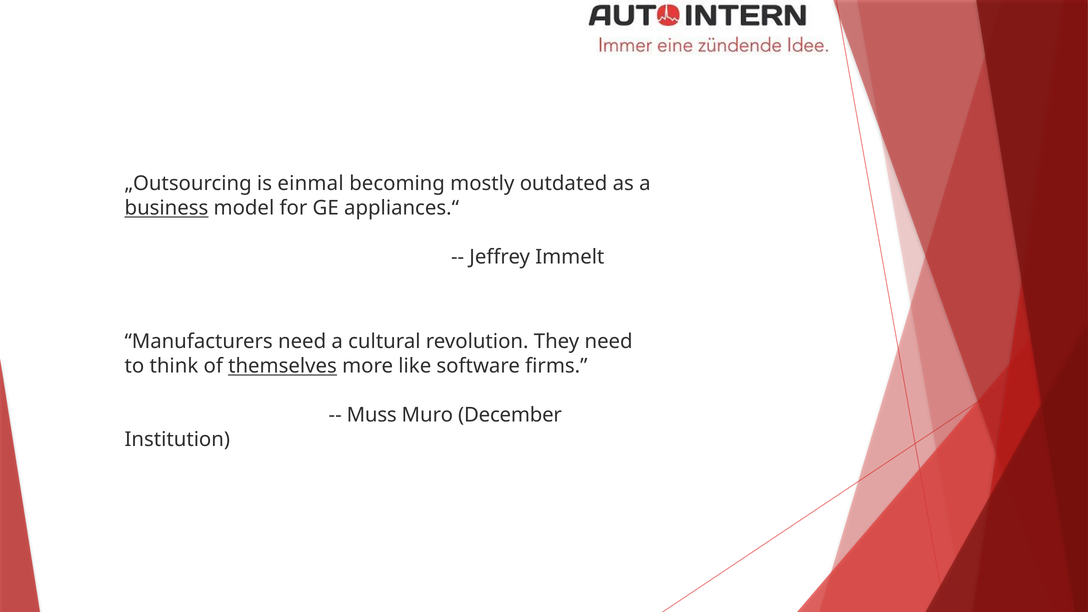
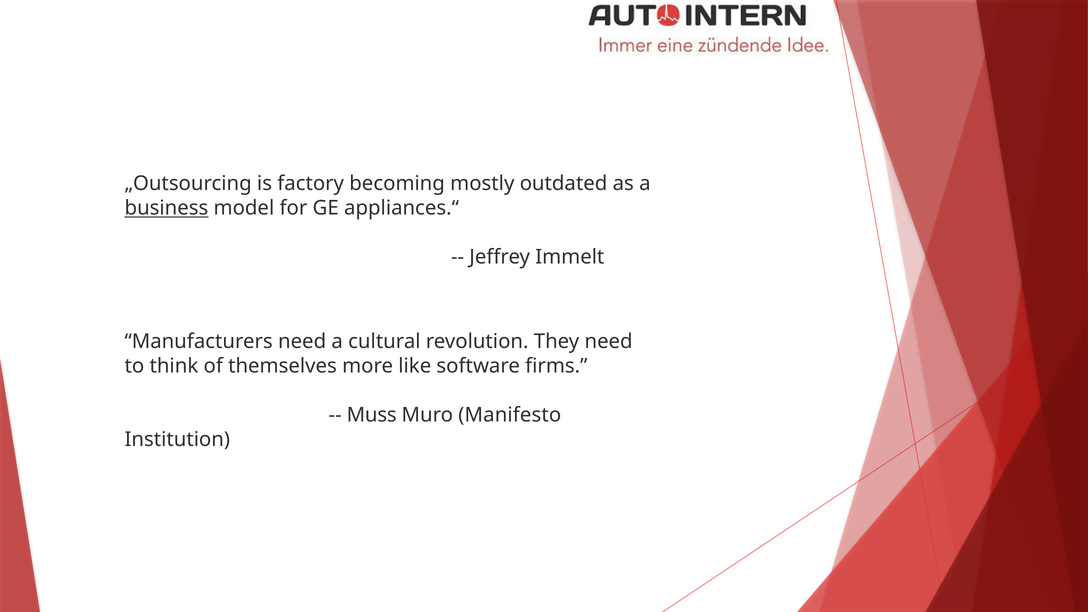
einmal: einmal -> factory (311, 184)
themselves underline: present -> none (283, 366)
December: December -> Manifesto (510, 415)
